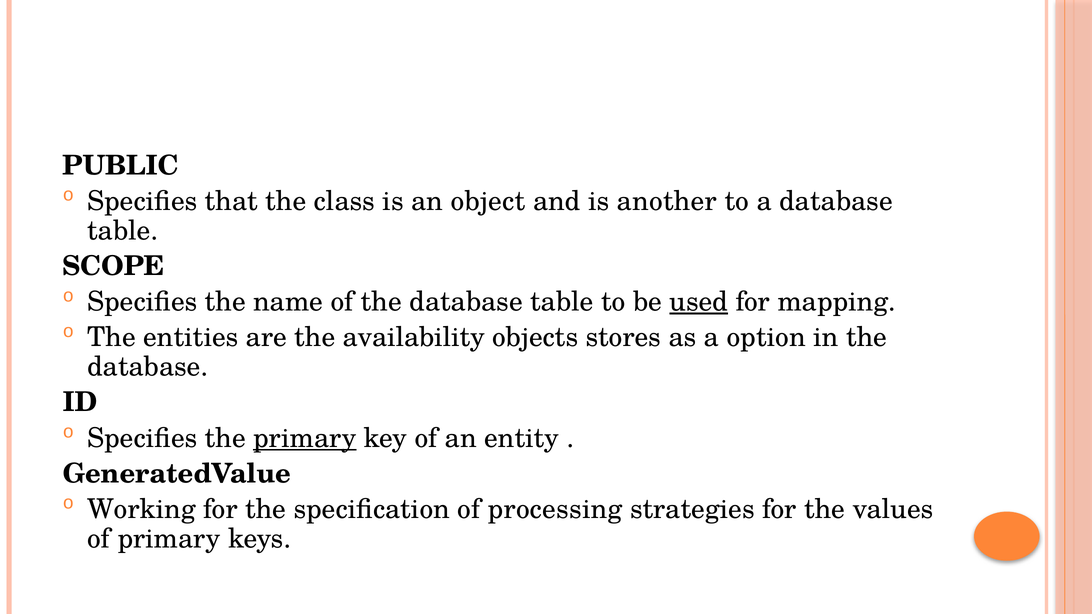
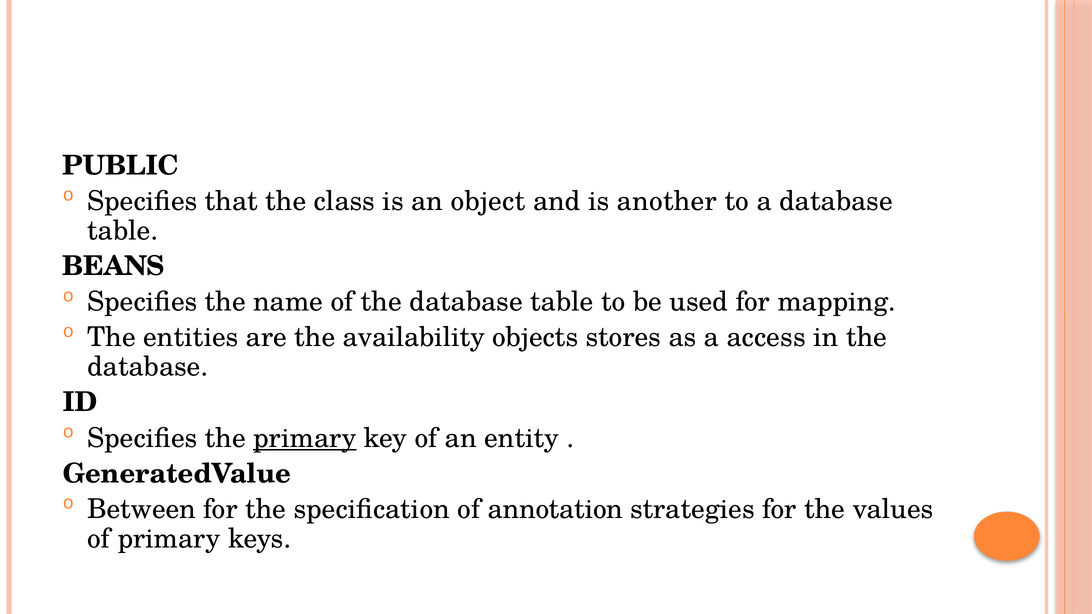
SCOPE: SCOPE -> BEANS (113, 266)
used underline: present -> none (699, 302)
option: option -> access (766, 338)
Working: Working -> Between (142, 509)
processing: processing -> annotation (555, 509)
